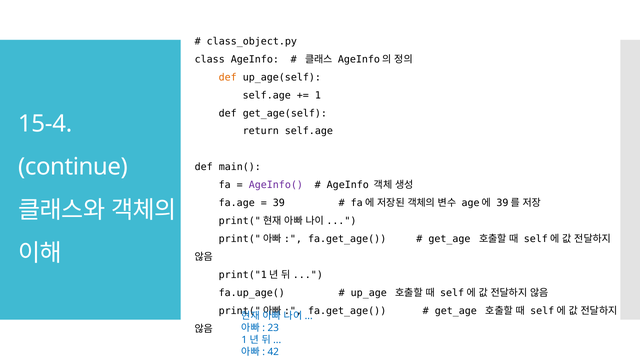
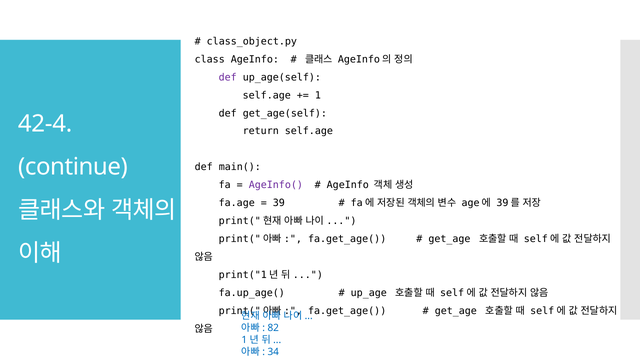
def colour: orange -> purple (228, 77)
15-4: 15-4 -> 42-4 (45, 124)
23: 23 -> 82 (273, 328)
42: 42 -> 34 (273, 352)
